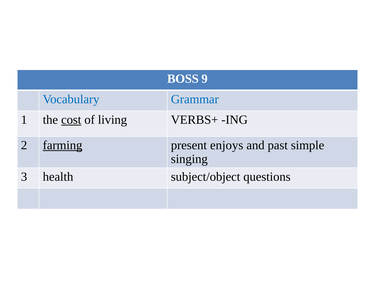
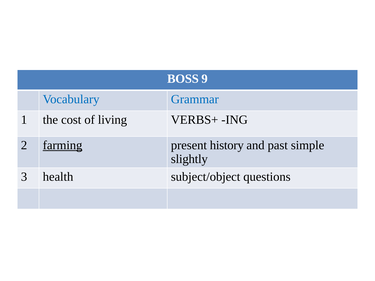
cost underline: present -> none (71, 120)
enjoys: enjoys -> history (227, 145)
singing: singing -> slightly (189, 159)
